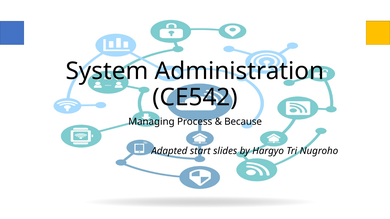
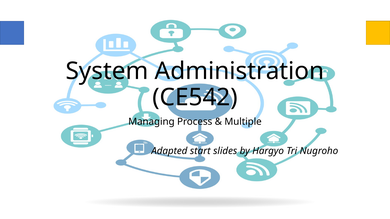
Because: Because -> Multiple (243, 122)
